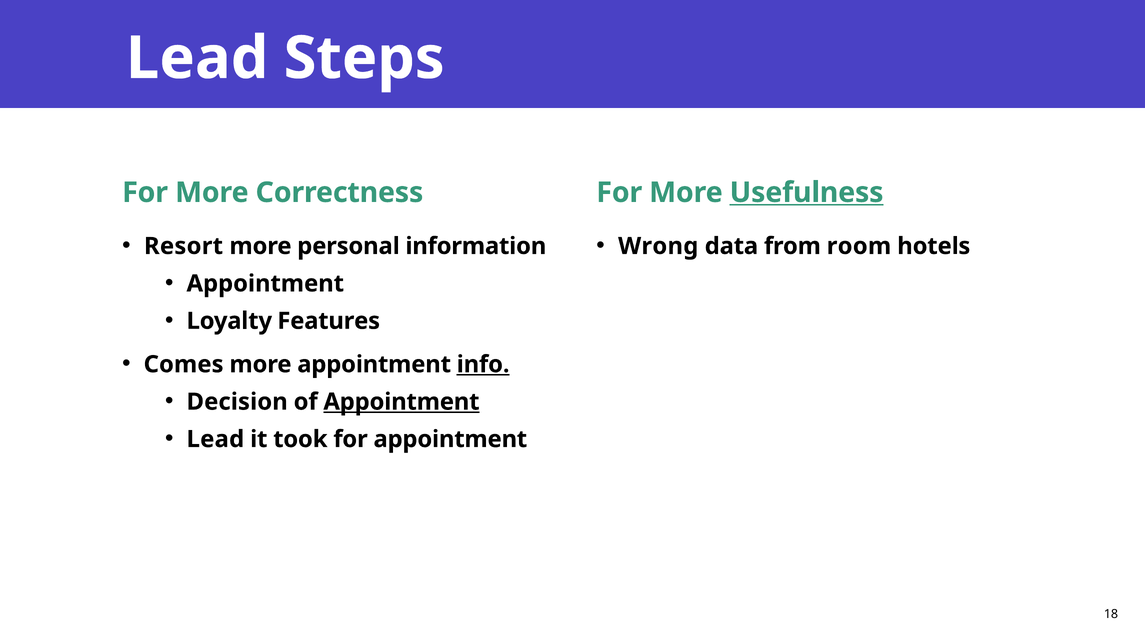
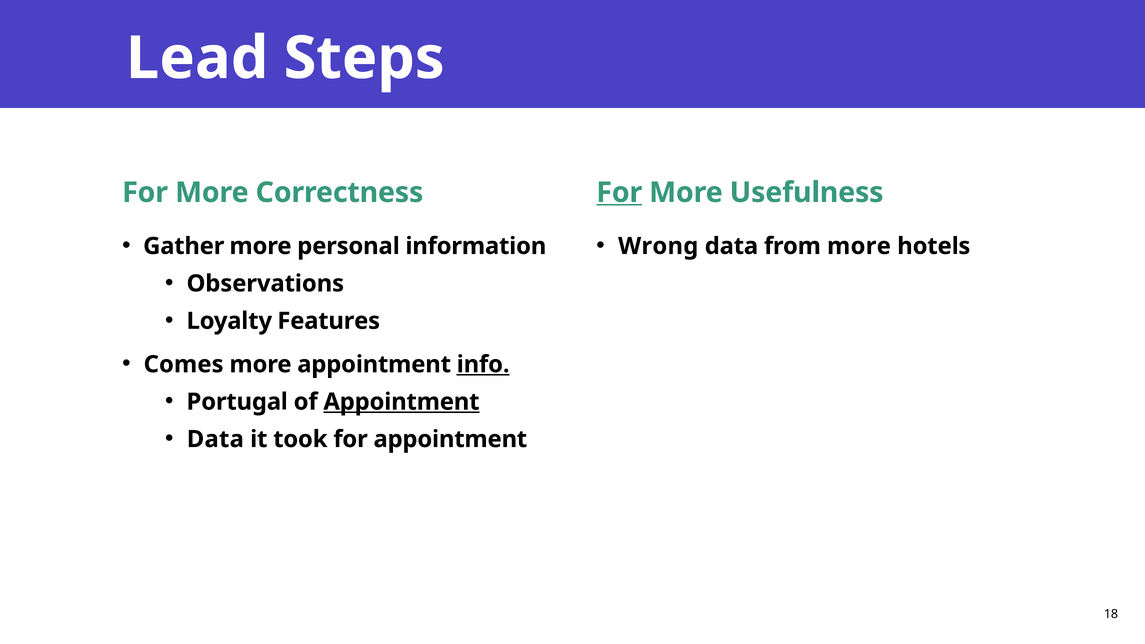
For underline: none -> present (619, 193)
Usefulness underline: present -> none (807, 193)
Resort: Resort -> Gather (184, 246)
from room: room -> more (859, 246)
Appointment: Appointment -> Observations (265, 284)
Decision: Decision -> Portugal (237, 402)
Lead: Lead -> Data (215, 439)
